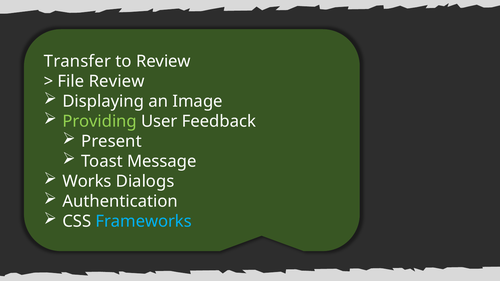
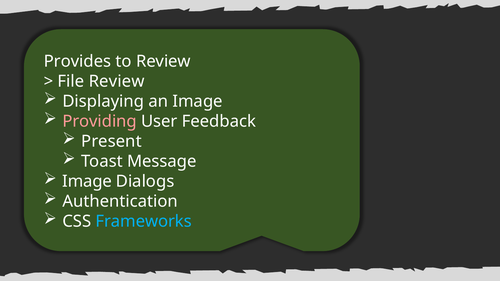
Transfer: Transfer -> Provides (77, 61)
Providing colour: light green -> pink (100, 121)
Works: Works -> Image (87, 181)
